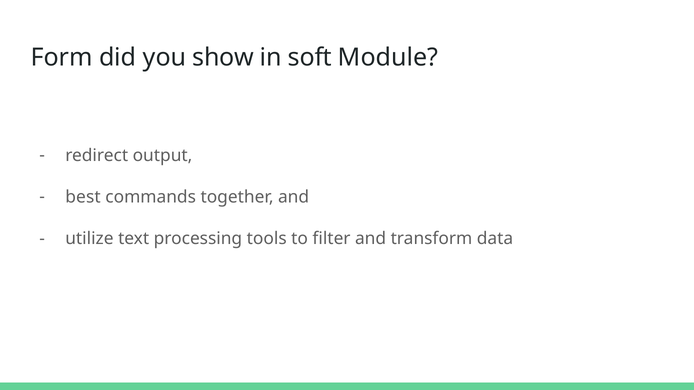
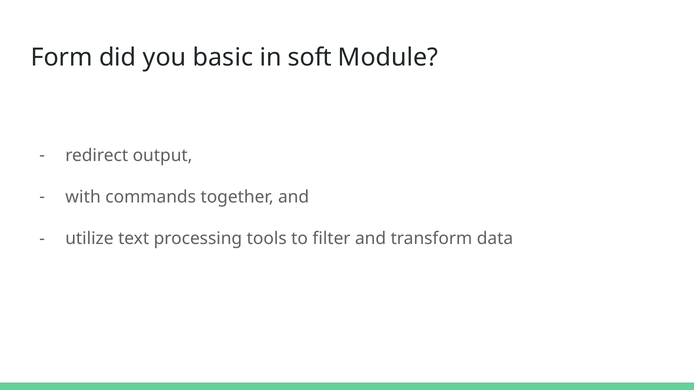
show: show -> basic (223, 57)
best: best -> with (83, 197)
